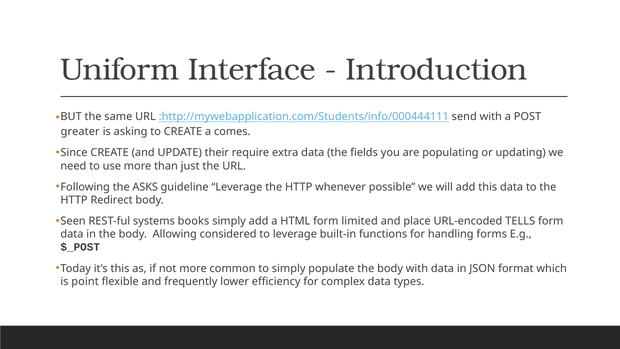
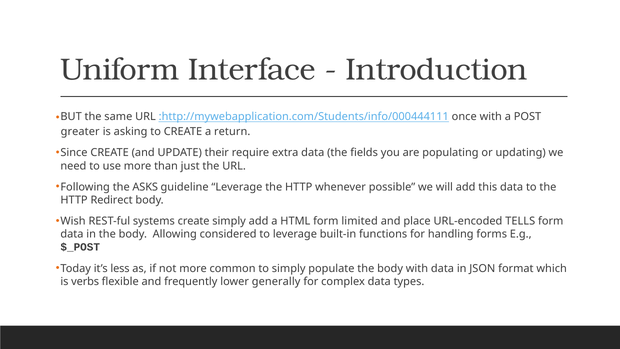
send: send -> once (464, 117)
comes: comes -> return (232, 132)
Seen: Seen -> Wish (73, 221)
systems books: books -> create (194, 221)
it’s this: this -> less (120, 268)
point: point -> verbs (85, 281)
efficiency: efficiency -> generally (276, 281)
